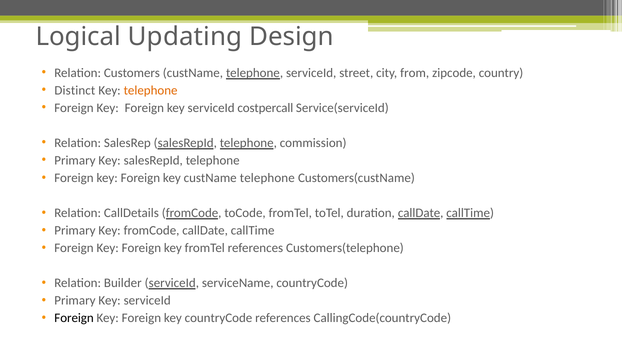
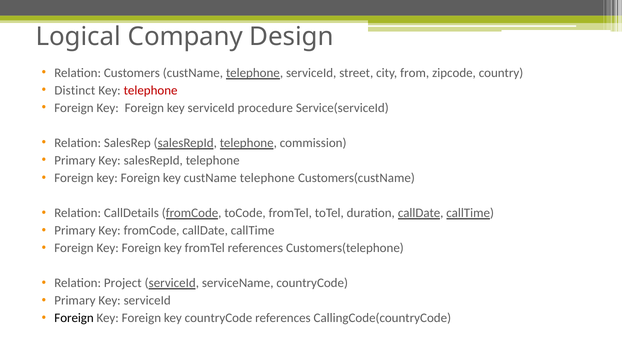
Updating: Updating -> Company (185, 37)
telephone colour: orange -> red (151, 91)
costpercall: costpercall -> procedure (265, 108)
Builder: Builder -> Project (123, 283)
